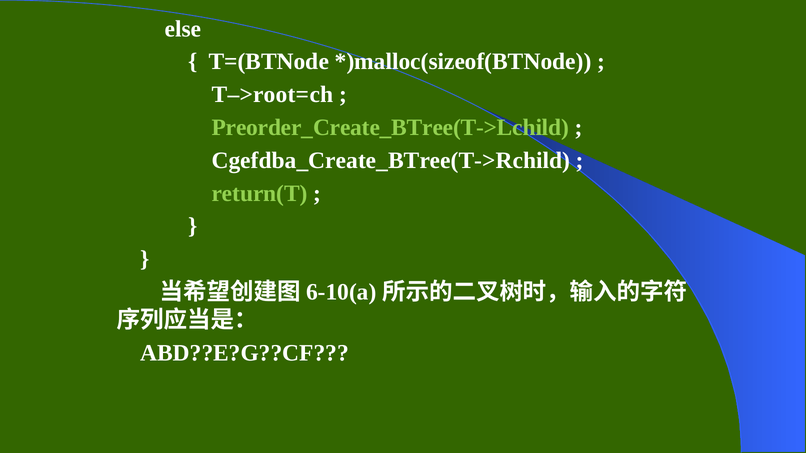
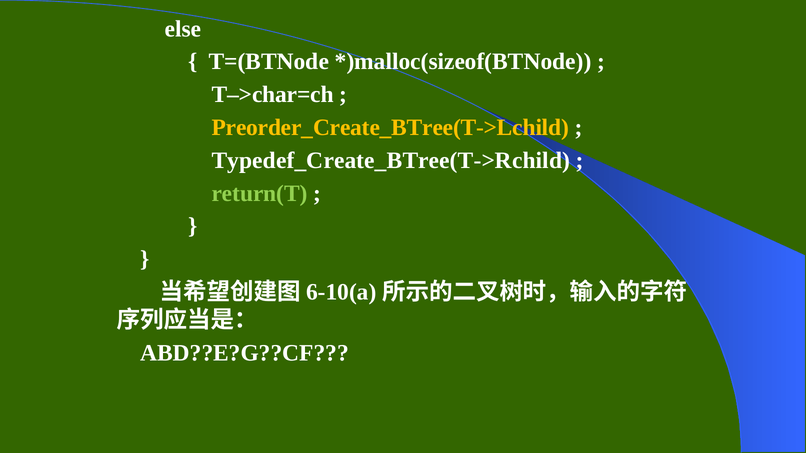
T–>root=ch: T–>root=ch -> T–>char=ch (273, 95)
Preorder_Create_BTree(T->Lchild colour: light green -> yellow (390, 128)
Cgefdba_Create_BTree(T->Rchild: Cgefdba_Create_BTree(T->Rchild -> Typedef_Create_BTree(T->Rchild (391, 161)
